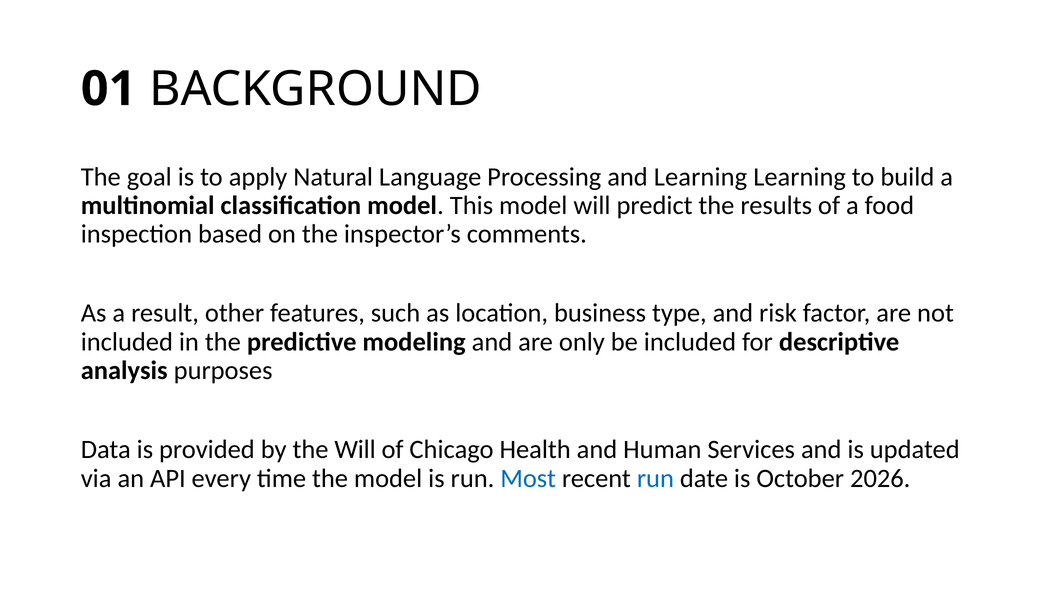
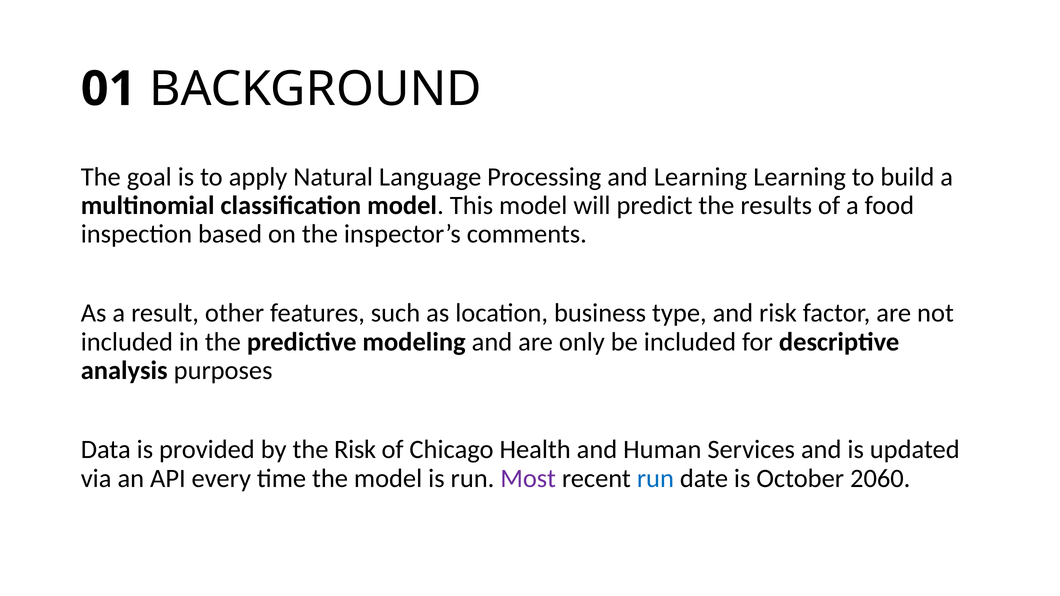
the Will: Will -> Risk (355, 450)
Most colour: blue -> purple (528, 479)
2026: 2026 -> 2060 (880, 479)
